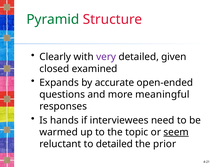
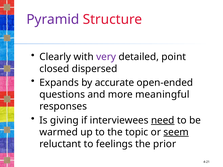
Pyramid colour: green -> purple (53, 20)
given: given -> point (174, 57)
examined: examined -> dispersed (95, 69)
hands: hands -> giving (64, 120)
need underline: none -> present (163, 120)
to detailed: detailed -> feelings (114, 144)
